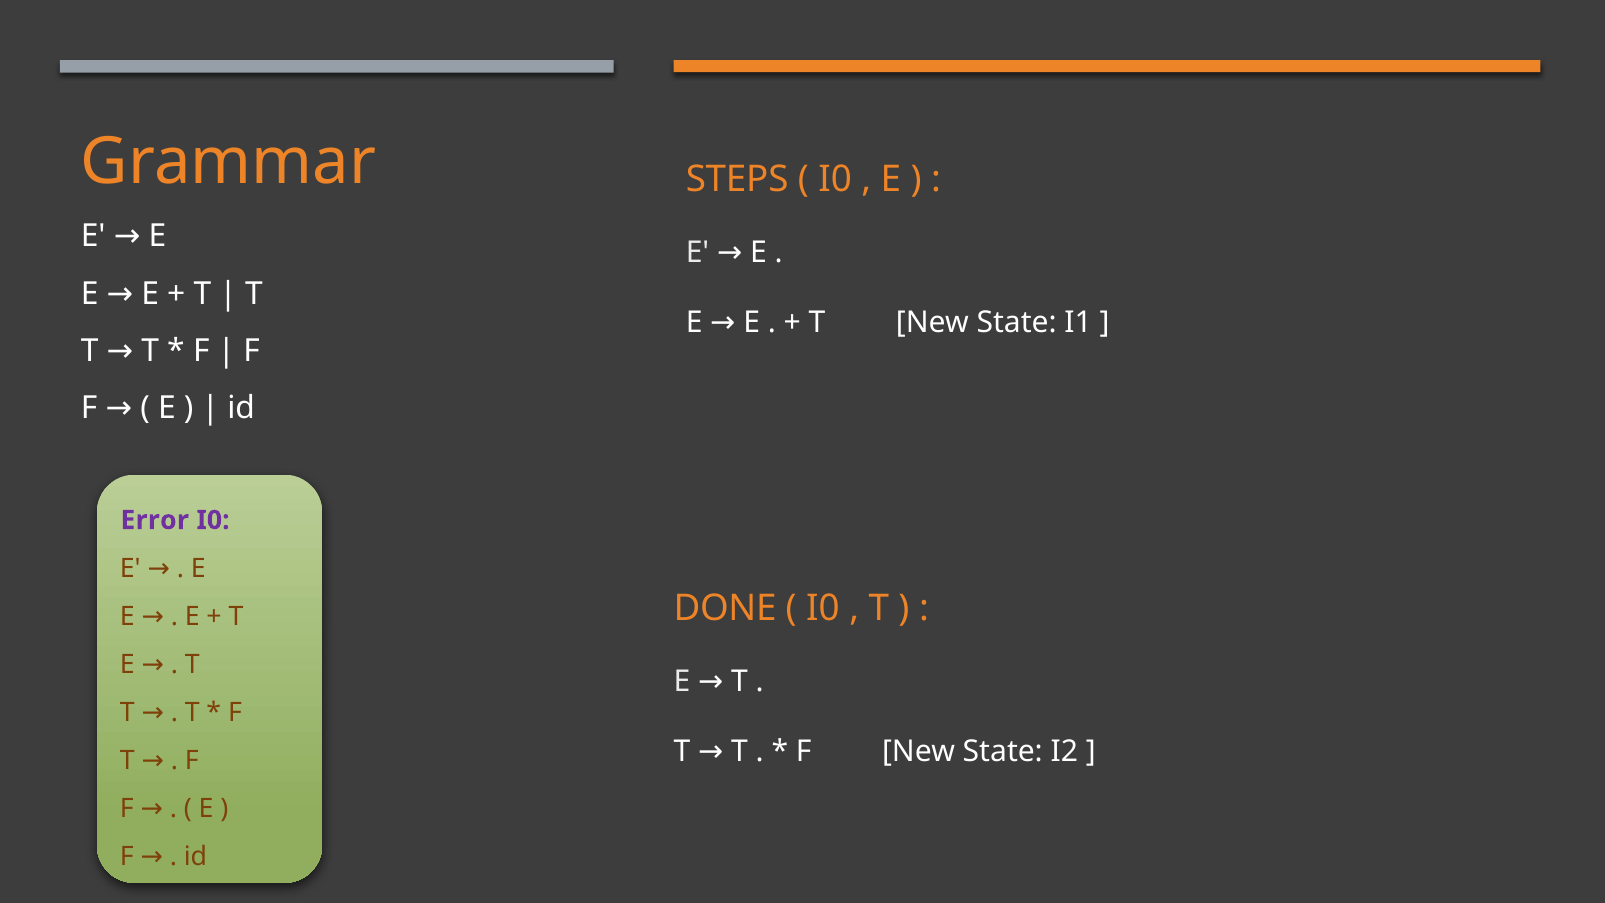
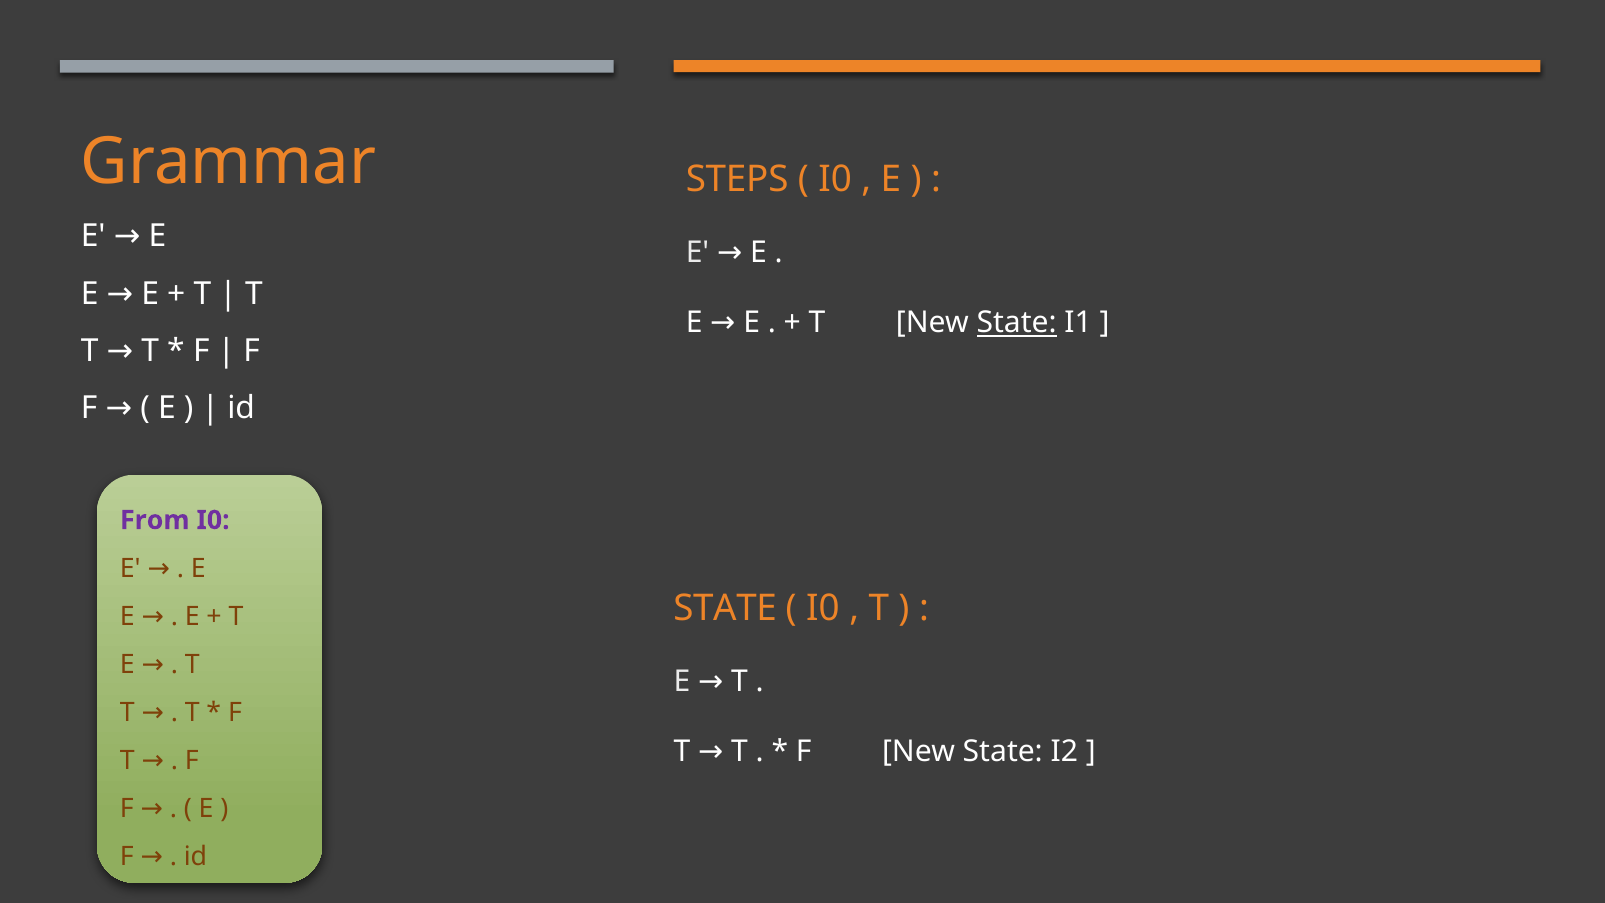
State underline: none -> present (1017, 323)
Error: Error -> From (155, 520)
DONE: DONE -> STATE (725, 608)
